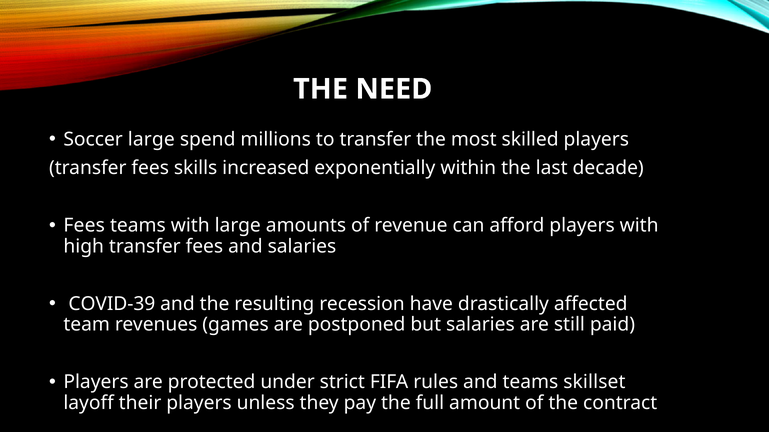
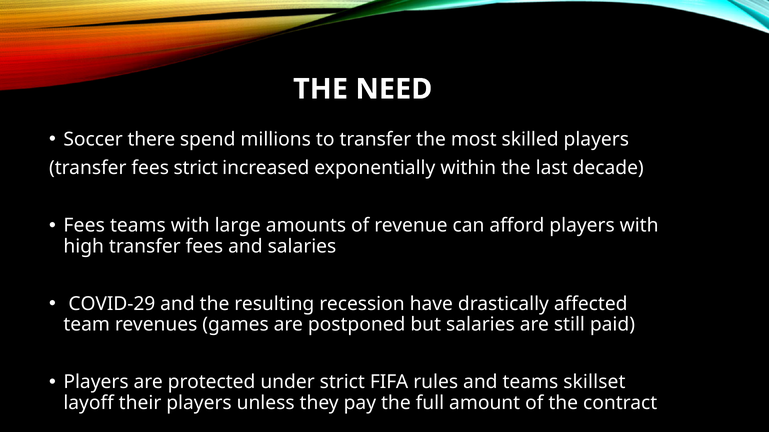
Soccer large: large -> there (151, 140)
fees skills: skills -> strict (196, 168)
COVID-39: COVID-39 -> COVID-29 (112, 304)
